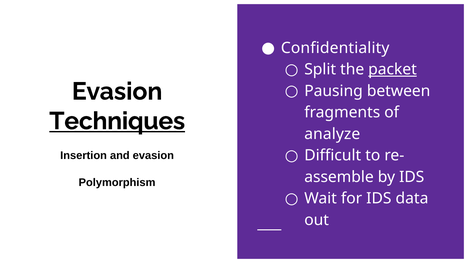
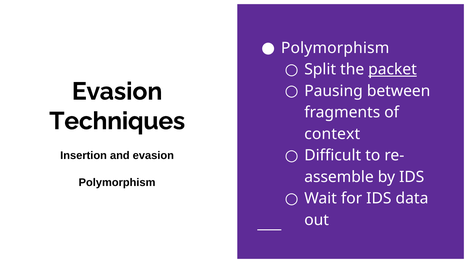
Confidentiality: Confidentiality -> Polymorphism (335, 48)
Techniques underline: present -> none (117, 121)
analyze: analyze -> context (332, 134)
